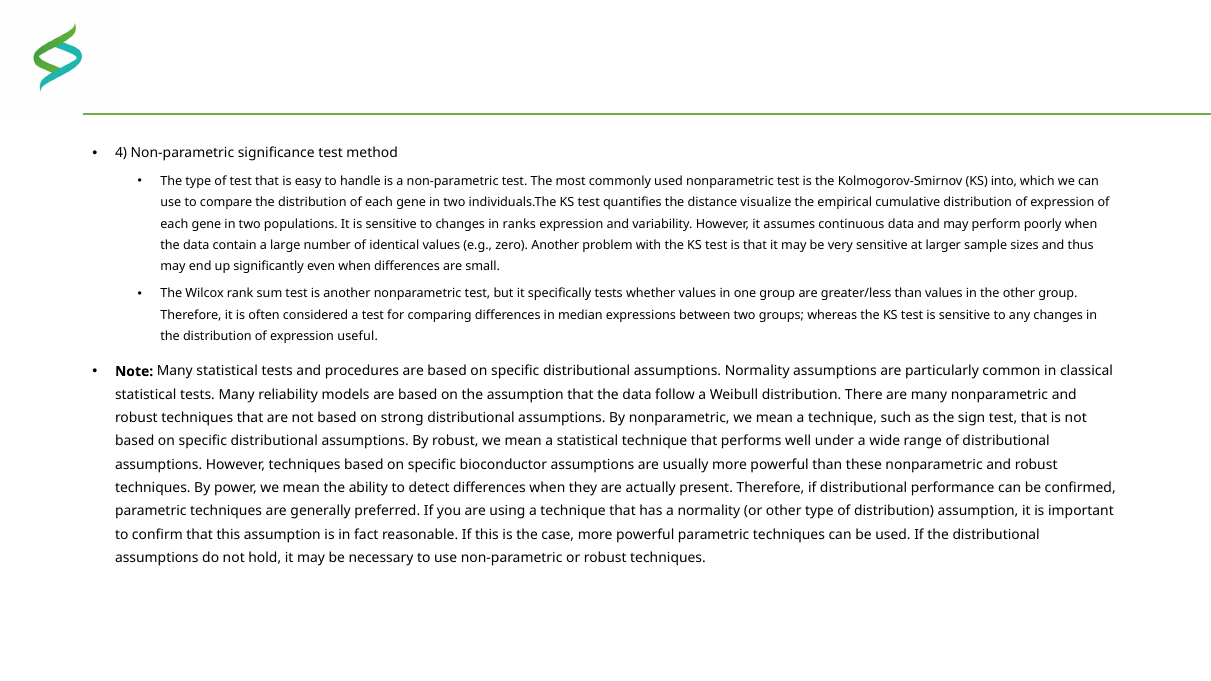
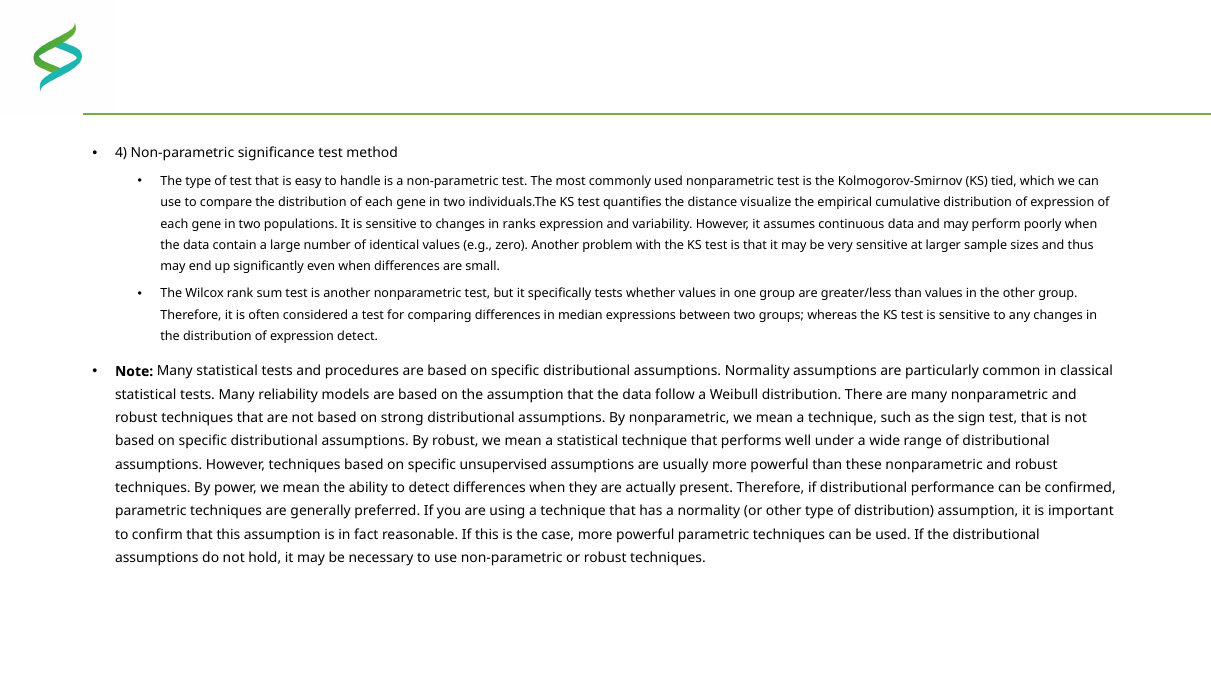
into: into -> tied (1004, 182)
expression useful: useful -> detect (358, 336)
bioconductor: bioconductor -> unsupervised (503, 465)
